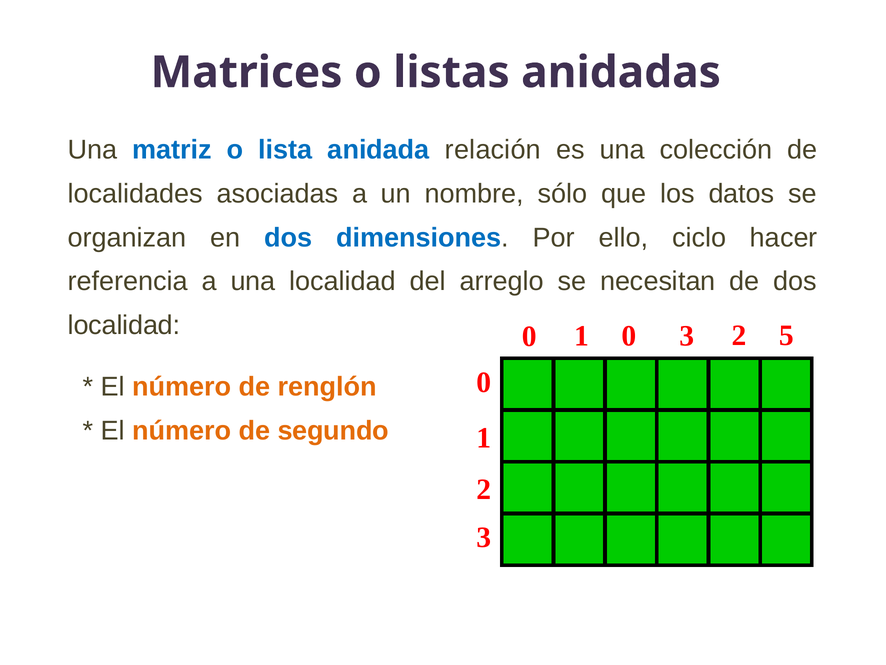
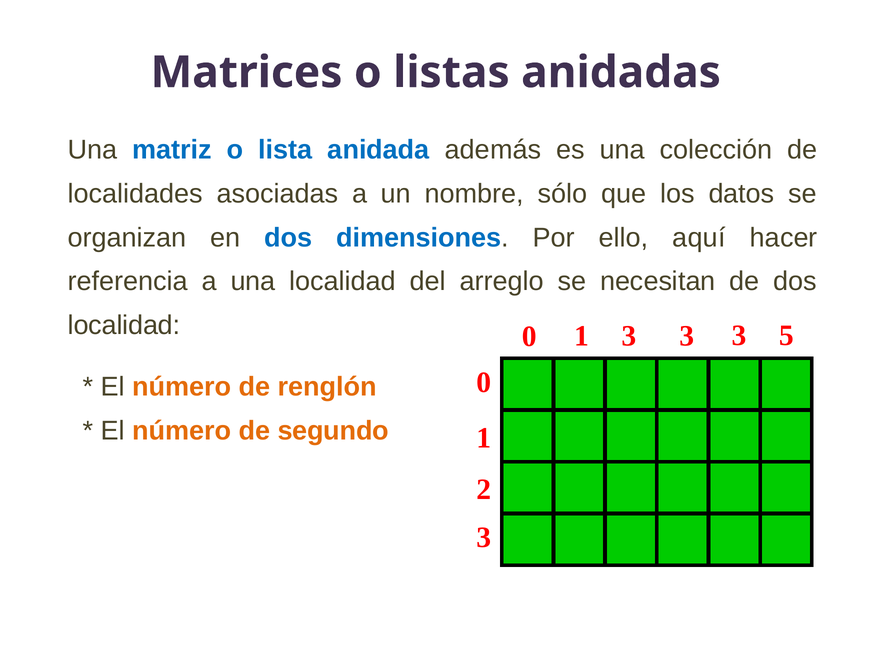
relación: relación -> además (493, 150)
ciclo: ciclo -> aquí (699, 237)
1 0: 0 -> 3 (629, 336)
2: 2 -> 3 (739, 335)
